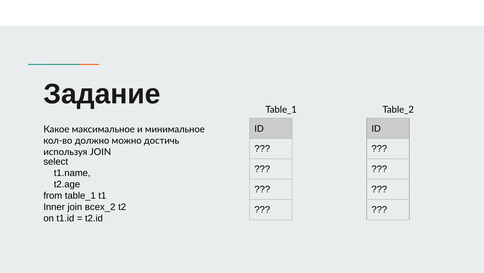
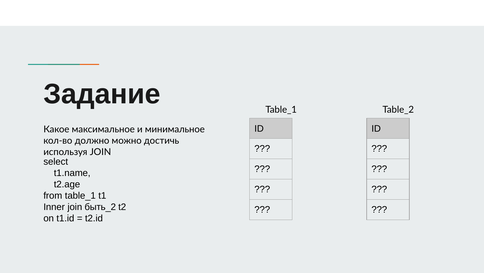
всех_2: всех_2 -> быть_2 (100, 206)
